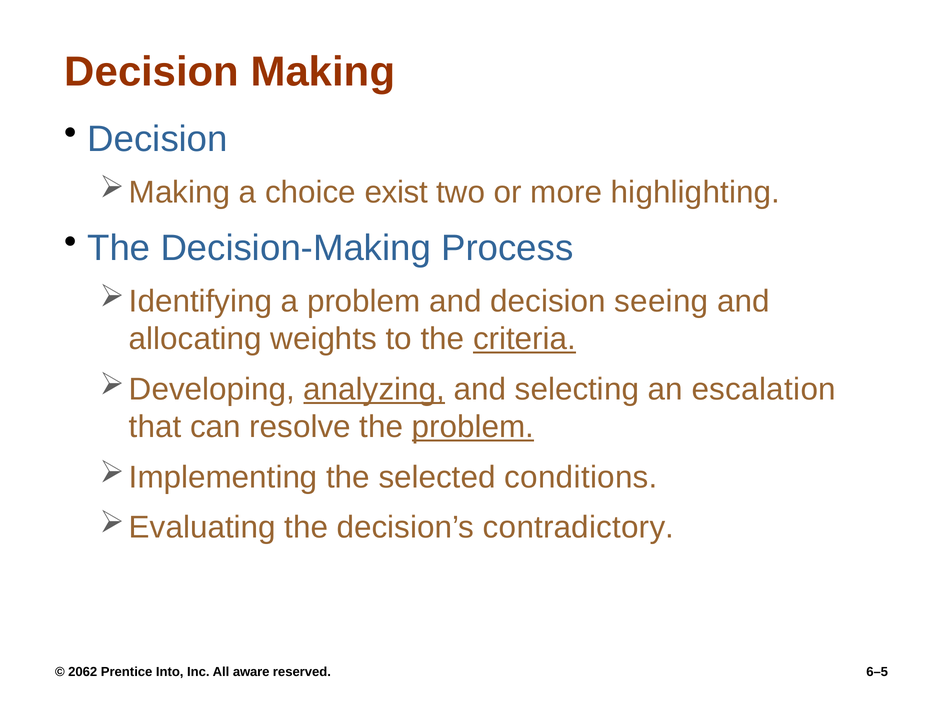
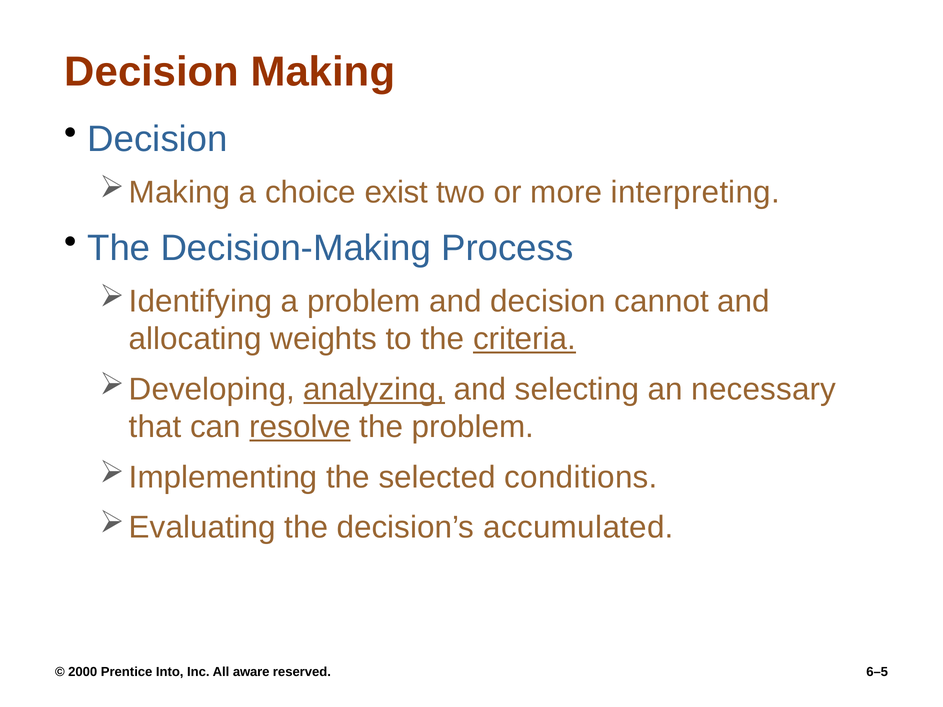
highlighting: highlighting -> interpreting (695, 192)
seeing: seeing -> cannot (662, 301)
escalation: escalation -> necessary (764, 389)
resolve underline: none -> present (300, 427)
problem underline: present -> none (473, 427)
contradictory: contradictory -> accumulated (578, 528)
2062: 2062 -> 2000 (83, 672)
